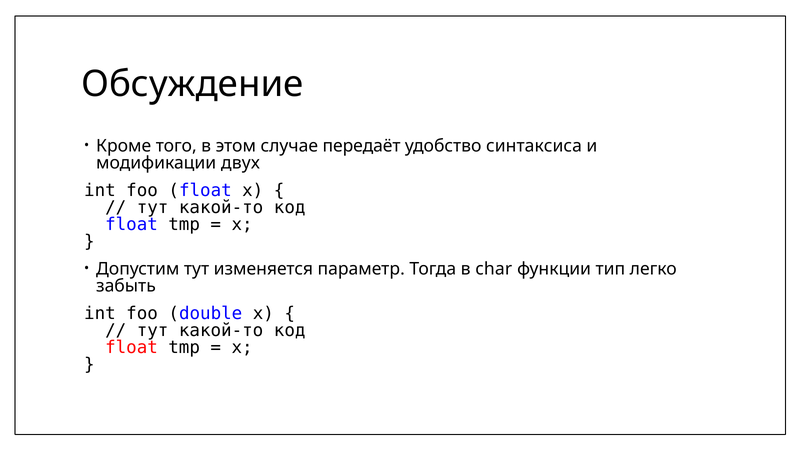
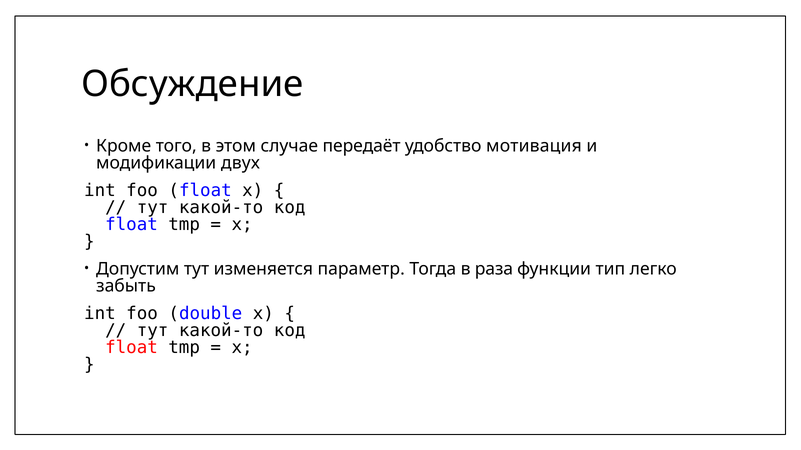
синтаксиса: синтаксиса -> мотивация (534, 146)
char: char -> раза (494, 269)
